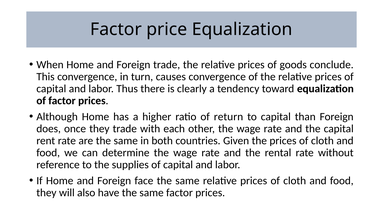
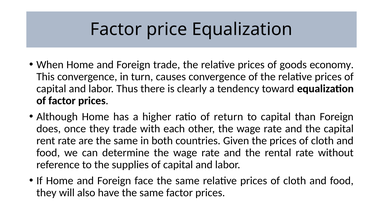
conclude: conclude -> economy (332, 65)
